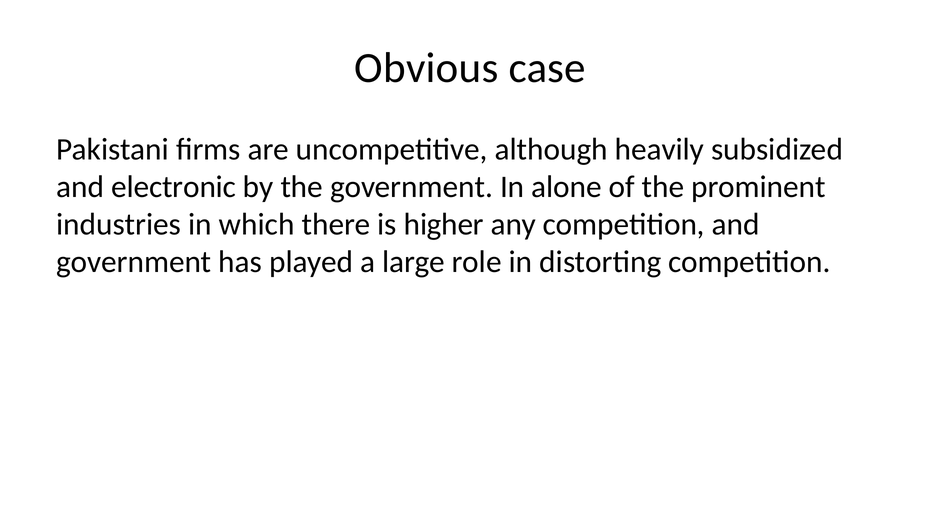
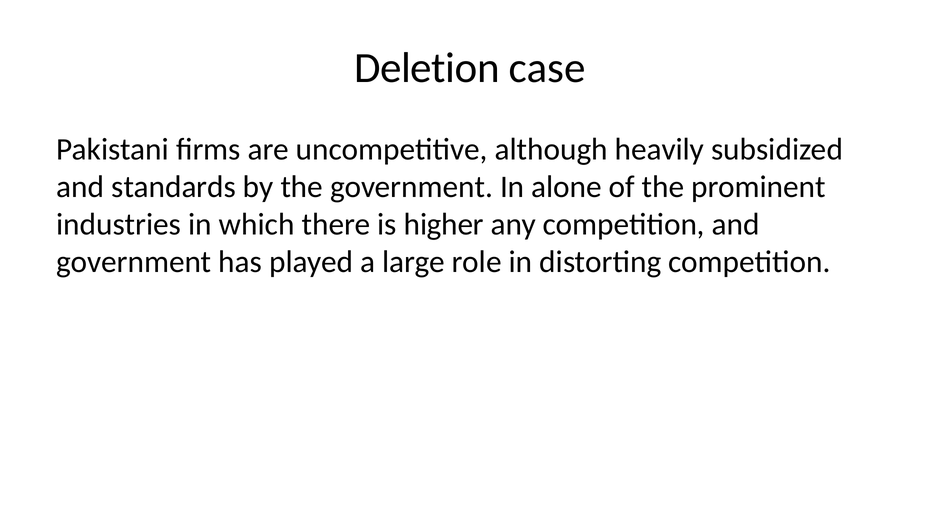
Obvious: Obvious -> Deletion (427, 68)
electronic: electronic -> standards (174, 187)
